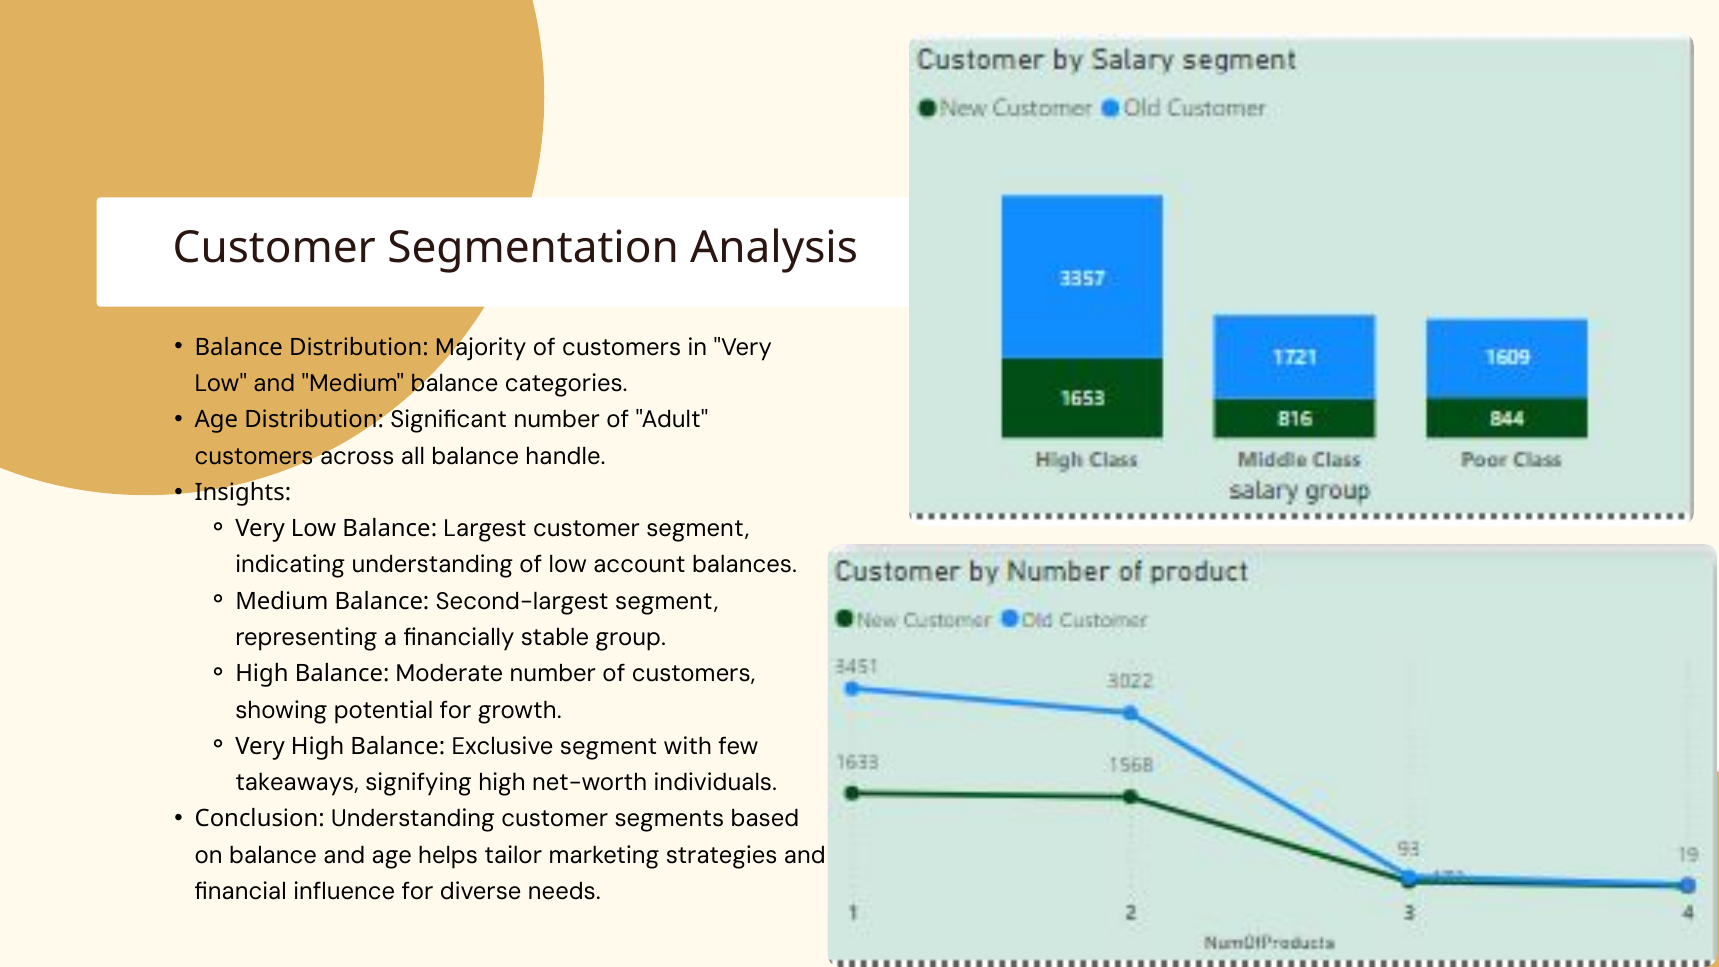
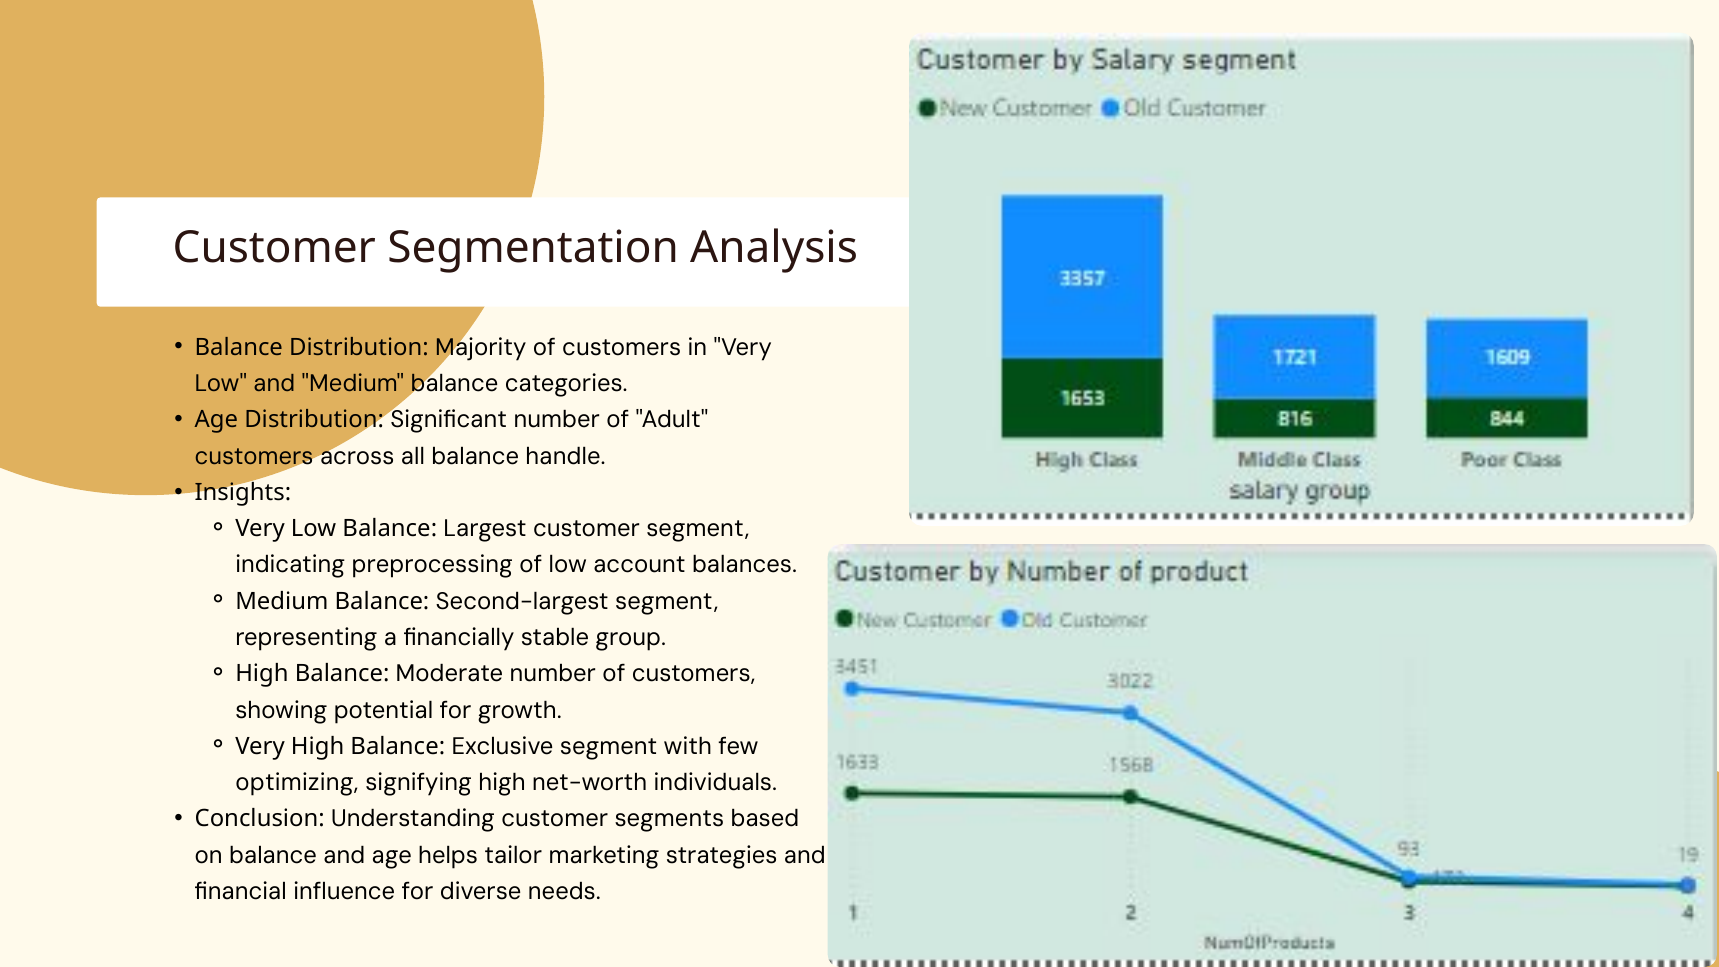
indicating understanding: understanding -> preprocessing (432, 565)
takeaways: takeaways -> optimizing (297, 783)
